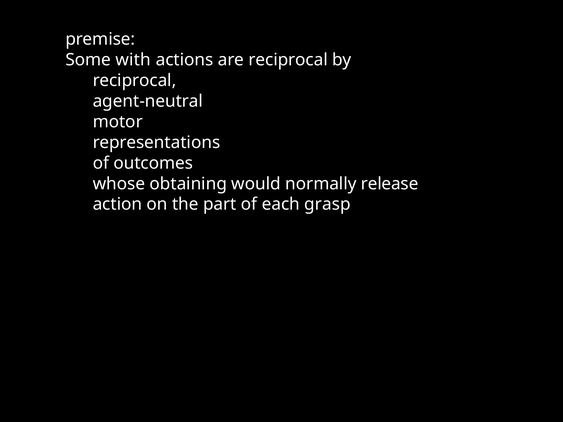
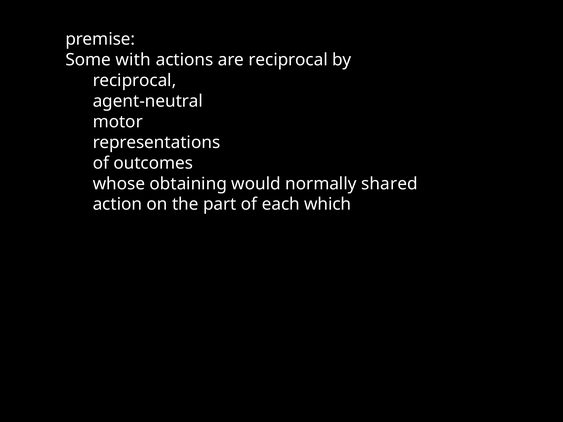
release: release -> shared (389, 184)
grasp: grasp -> which (328, 204)
